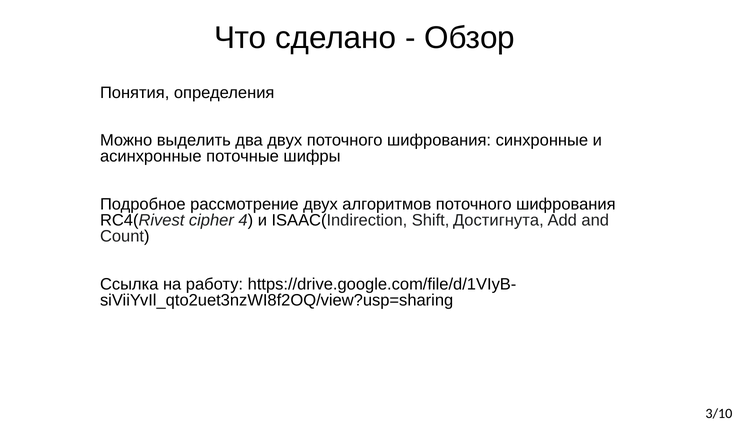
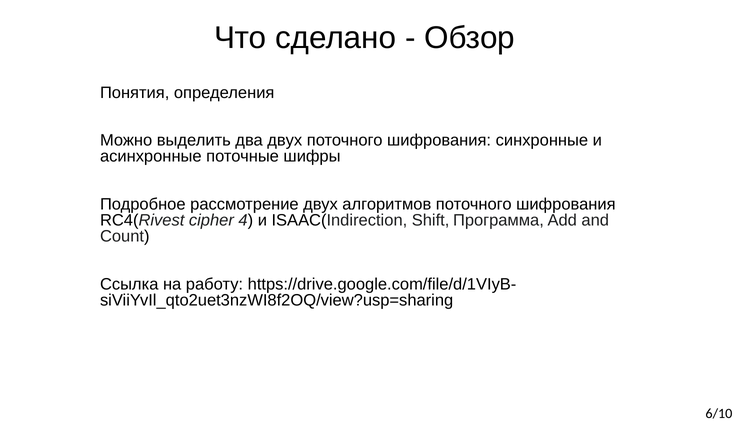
Достигнута: Достигнута -> Программа (498, 221)
3/10: 3/10 -> 6/10 (719, 414)
